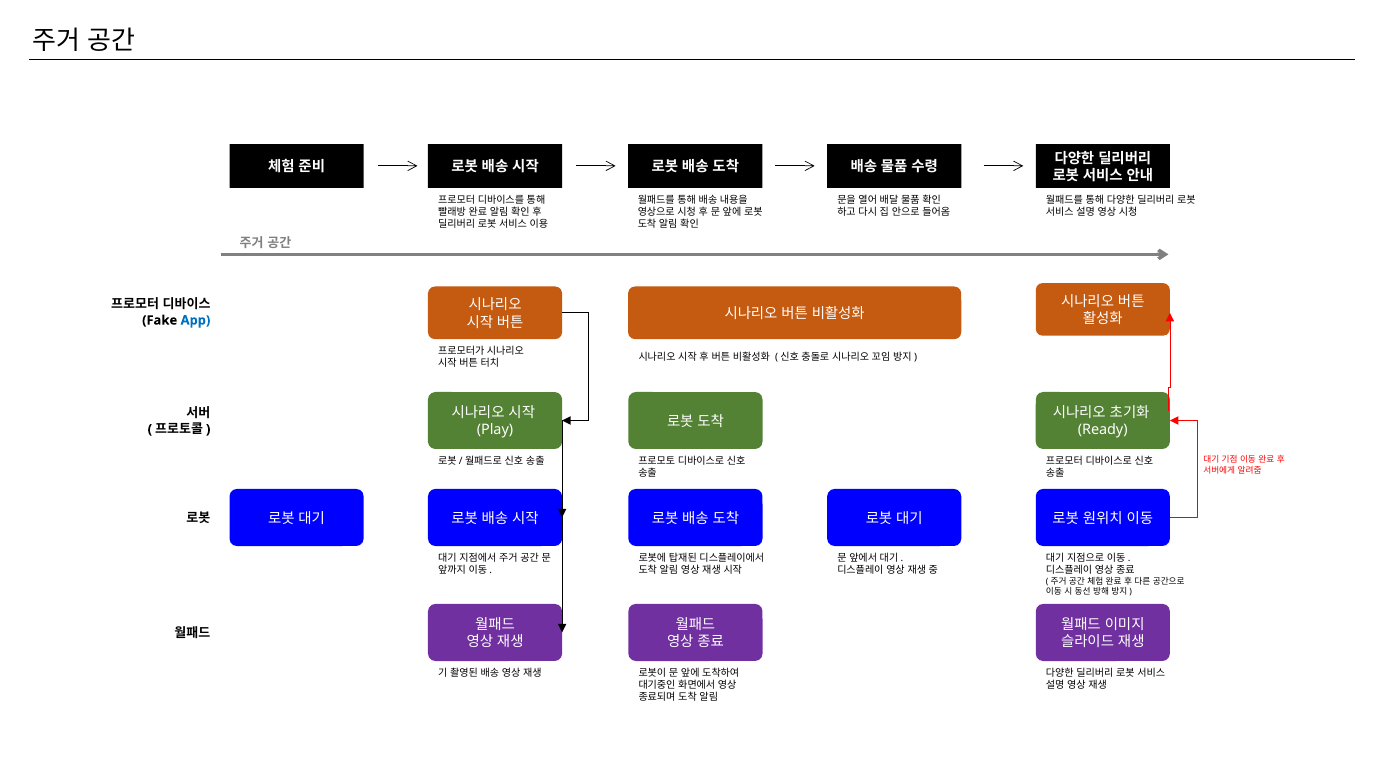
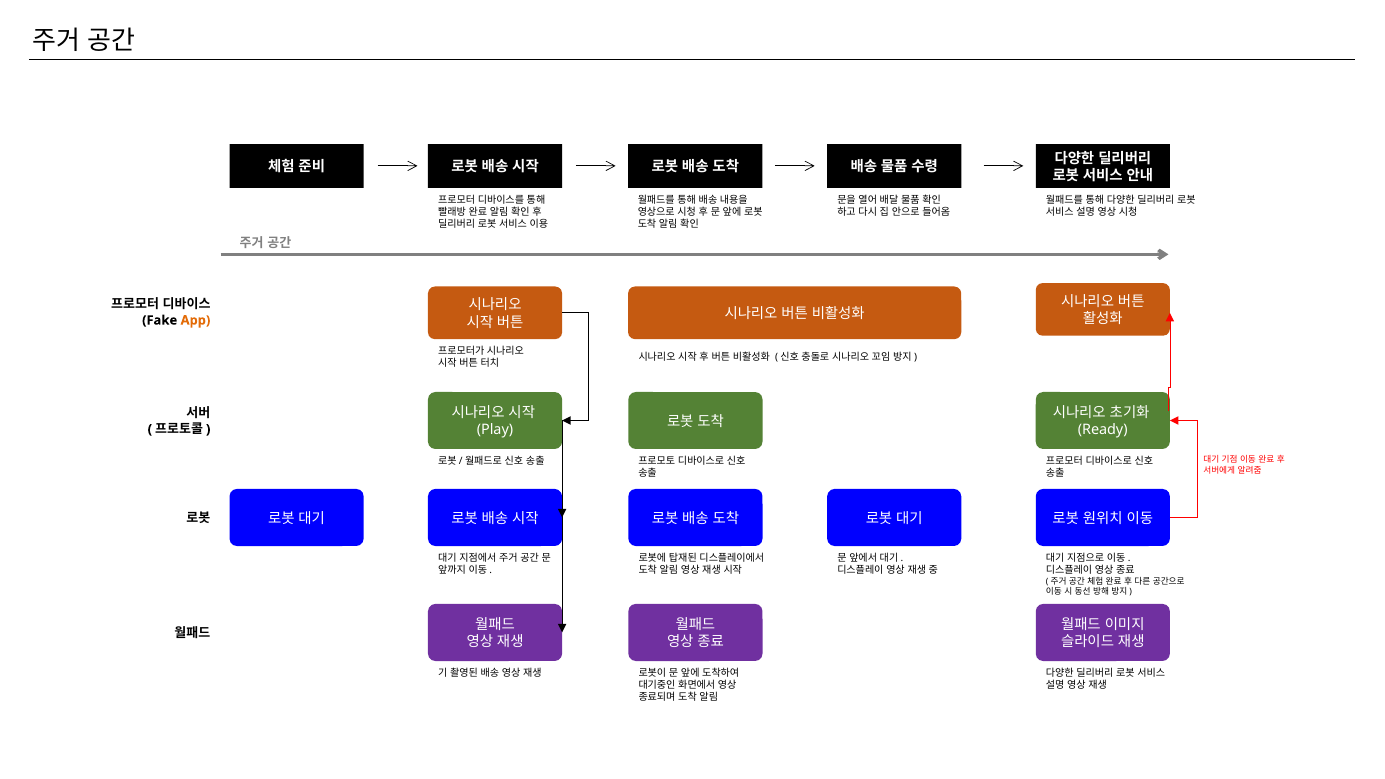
App colour: blue -> orange (195, 320)
